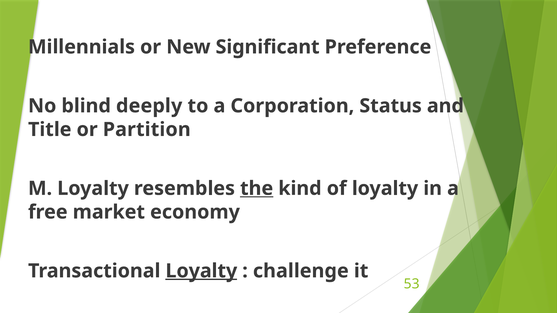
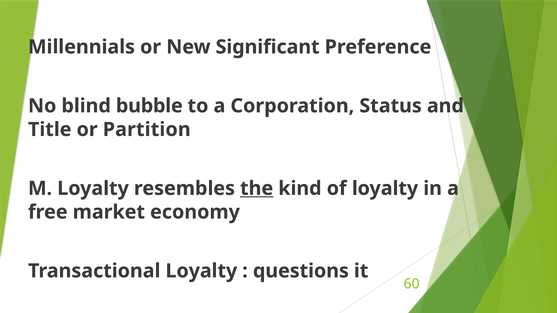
deeply: deeply -> bubble (149, 106)
Loyalty underline: present -> none (201, 271)
challenge: challenge -> questions (301, 271)
53: 53 -> 60 (412, 284)
